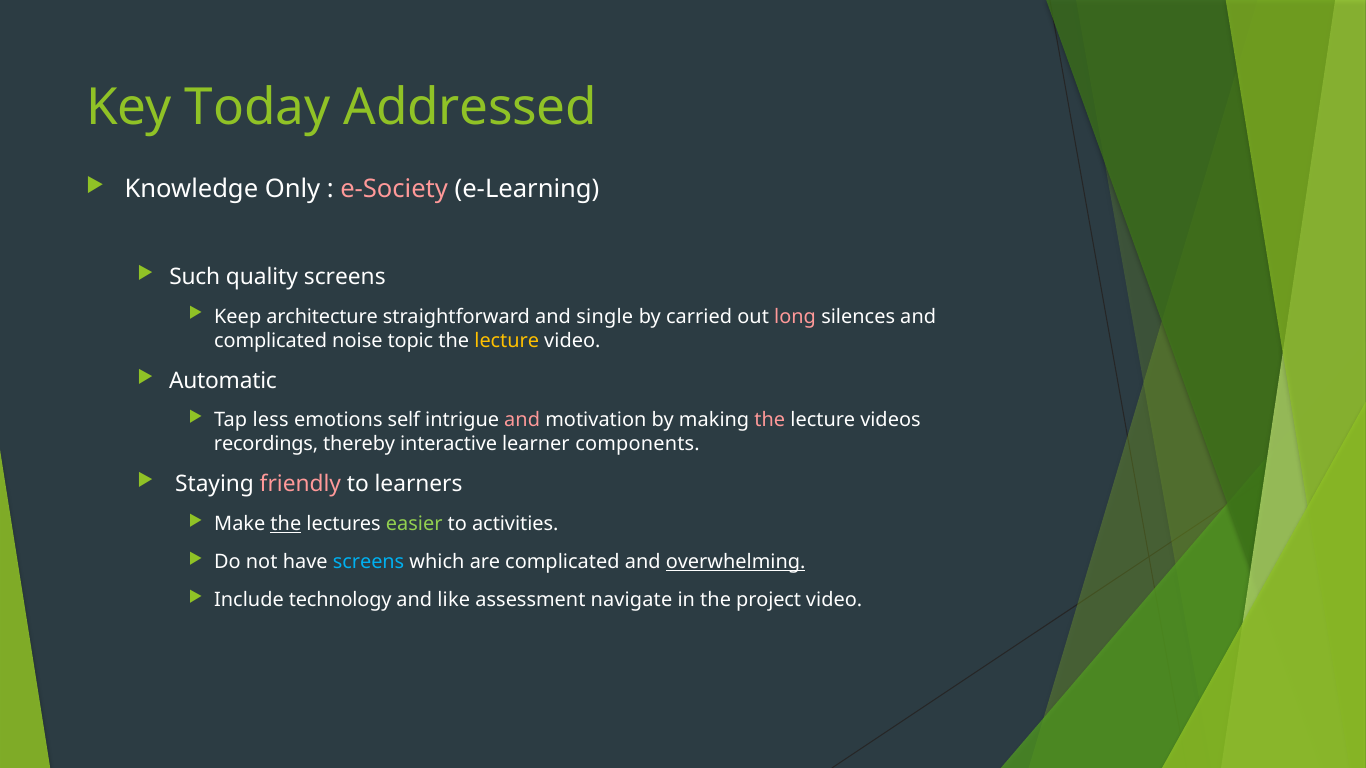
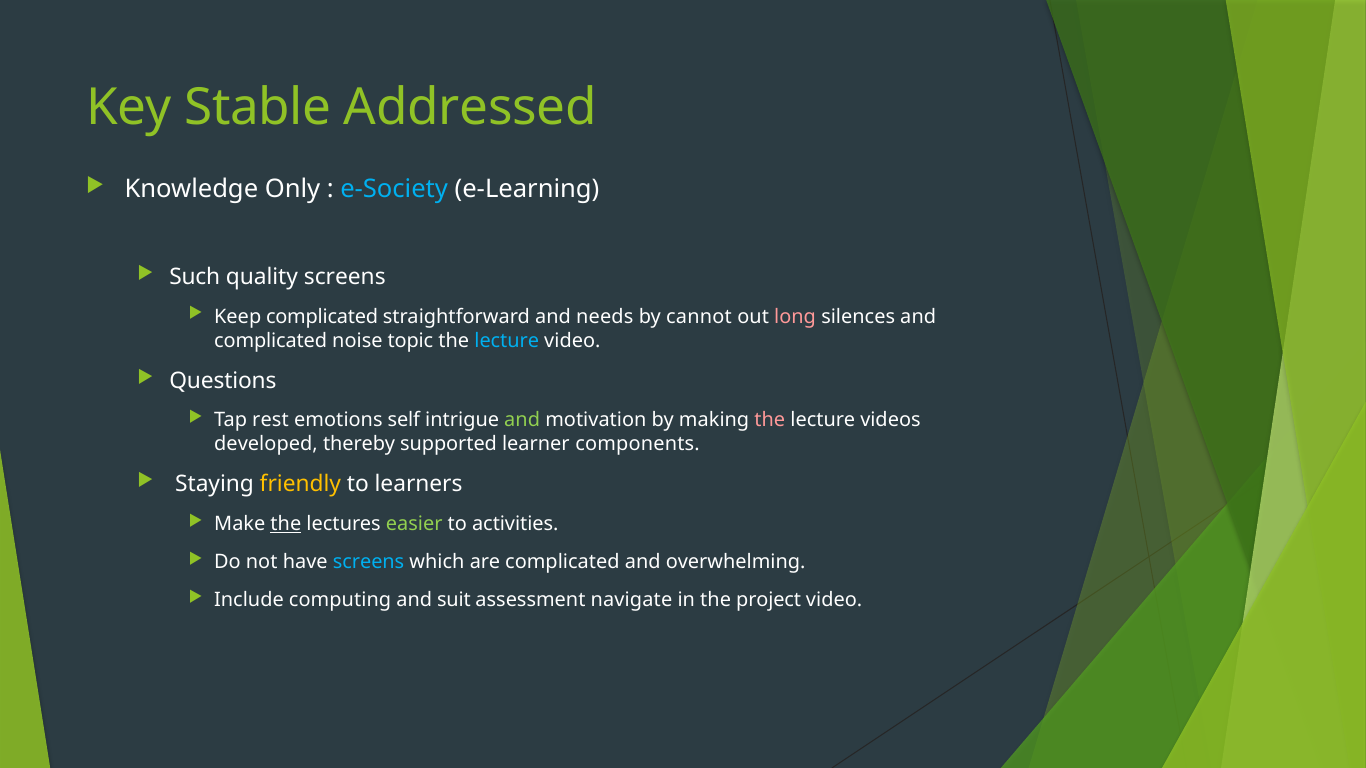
Today: Today -> Stable (258, 108)
e-Society colour: pink -> light blue (394, 189)
Keep architecture: architecture -> complicated (322, 317)
single: single -> needs (605, 317)
carried: carried -> cannot (699, 317)
lecture colour: yellow -> light blue (507, 341)
Automatic: Automatic -> Questions (223, 381)
less: less -> rest (271, 420)
and colour: pink -> light green (522, 420)
recordings: recordings -> developed (266, 444)
interactive: interactive -> supported (449, 444)
friendly colour: pink -> yellow (300, 484)
overwhelming underline: present -> none (736, 562)
technology: technology -> computing (340, 600)
like: like -> suit (454, 600)
